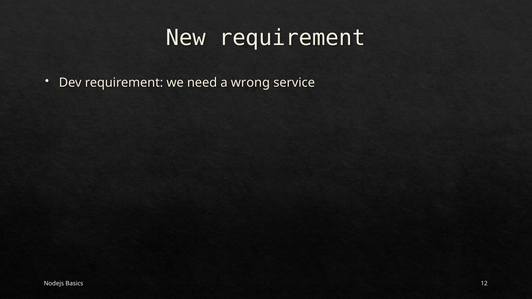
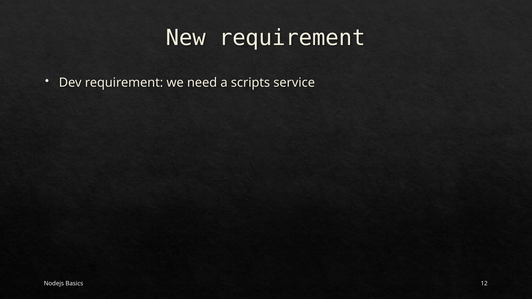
wrong: wrong -> scripts (250, 83)
